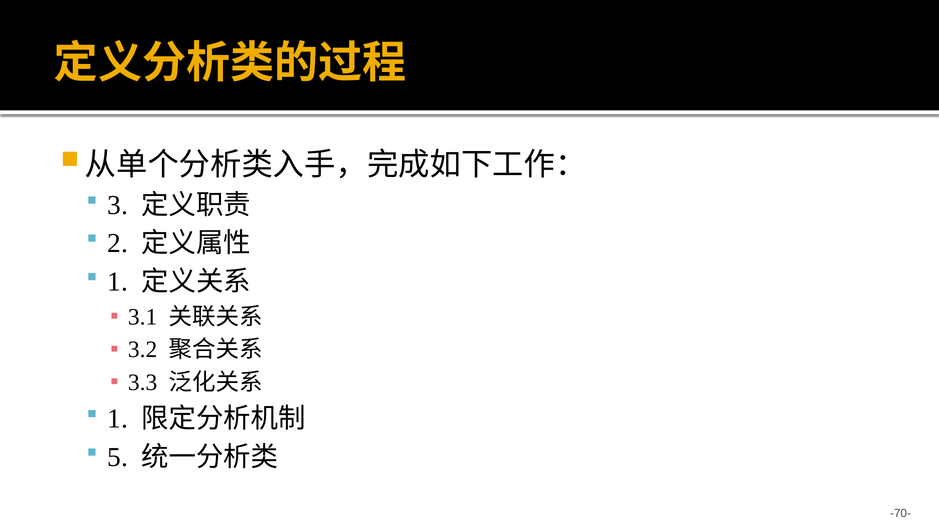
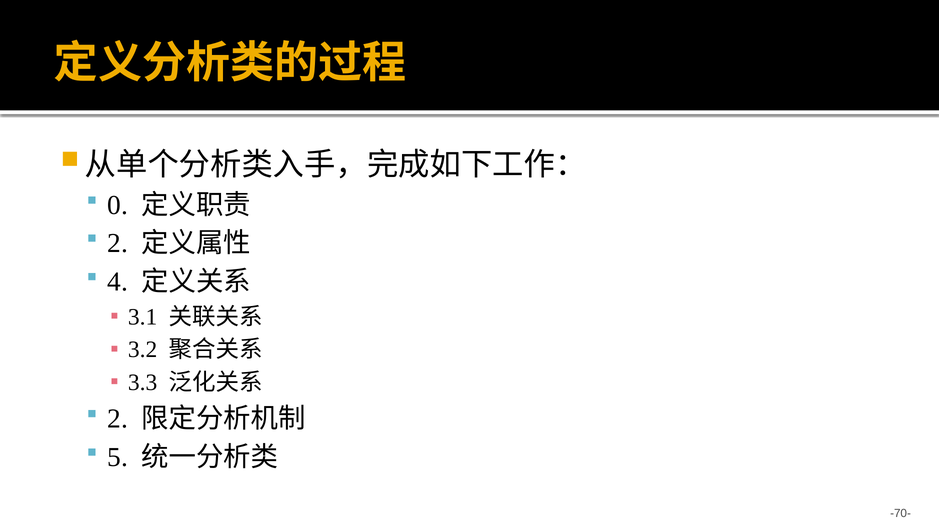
3: 3 -> 0 (118, 205)
1: 1 -> 4 (118, 282)
1: 1 -> 2 (118, 419)
